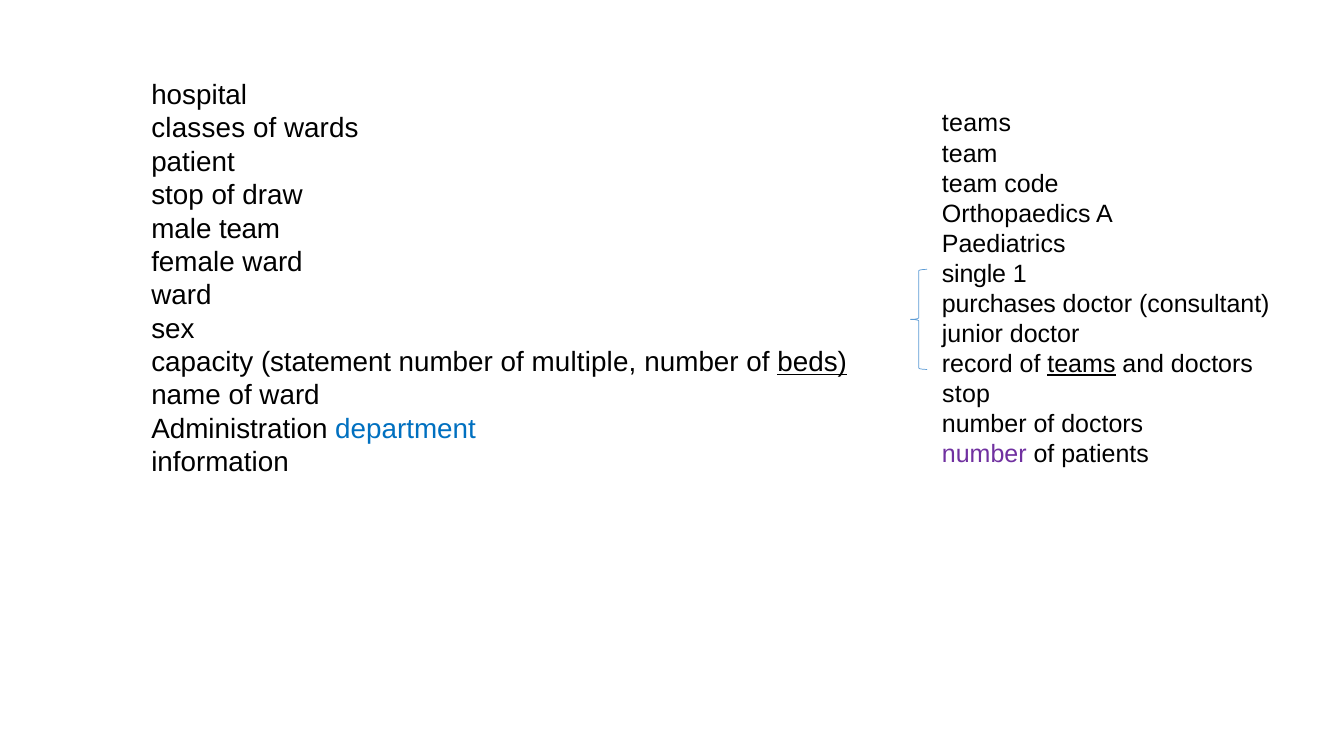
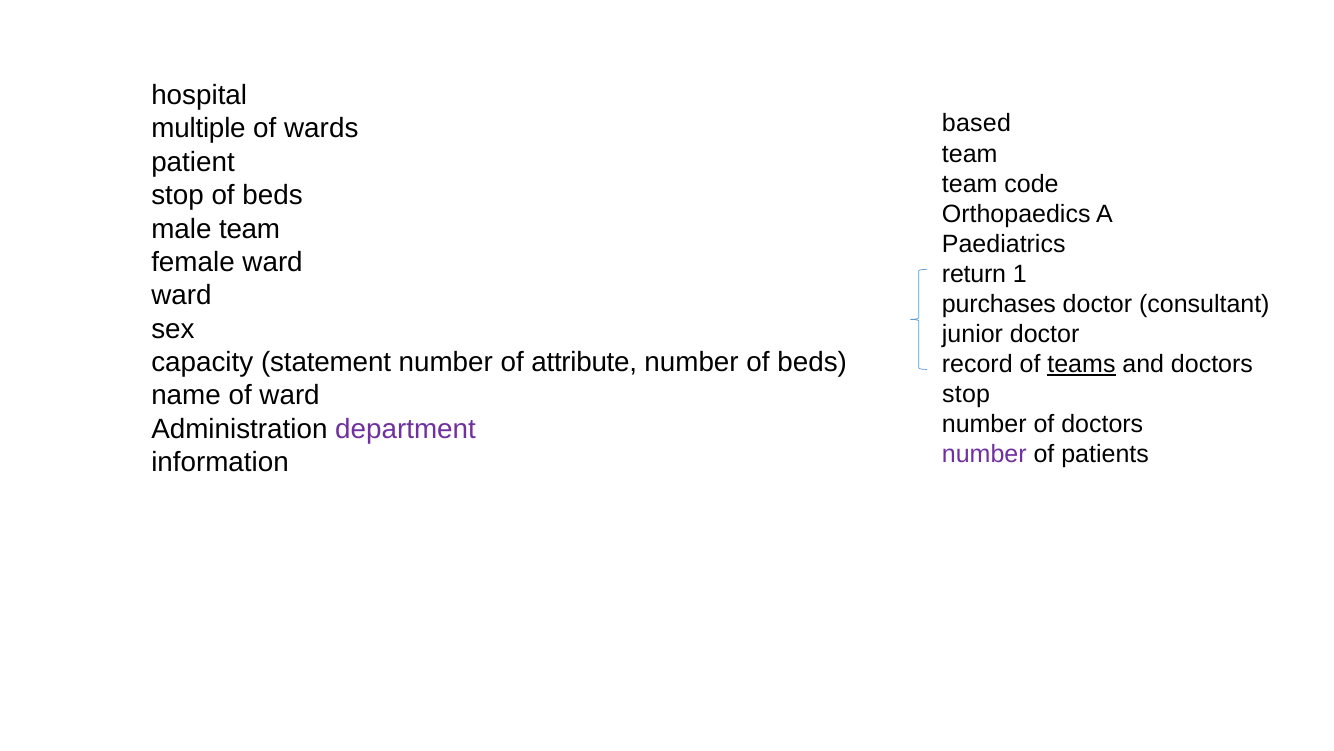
teams: teams -> based (976, 124)
classes: classes -> multiple (199, 129)
draw: draw -> beds (273, 195)
single: single -> return (974, 274)
multiple: multiple -> attribute (584, 362)
beds underline: present -> none (812, 362)
department colour: blue -> purple (406, 429)
